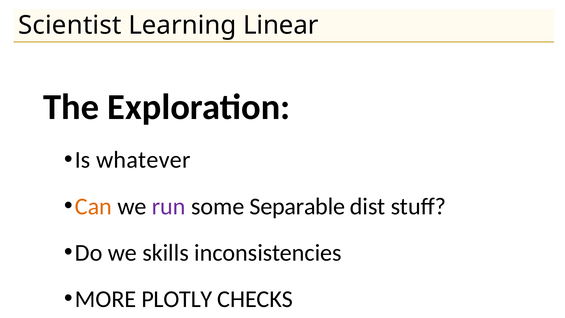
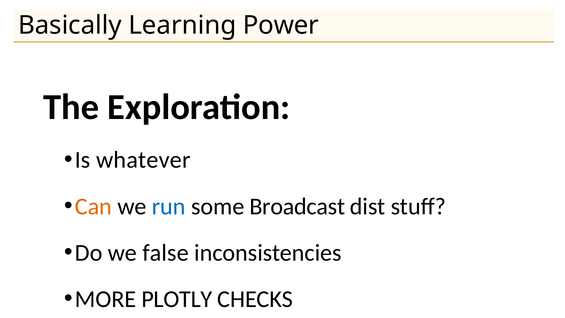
Scientist: Scientist -> Basically (70, 25)
Linear: Linear -> Power (281, 25)
run colour: purple -> blue (169, 206)
Separable: Separable -> Broadcast (297, 206)
skills: skills -> false (166, 253)
